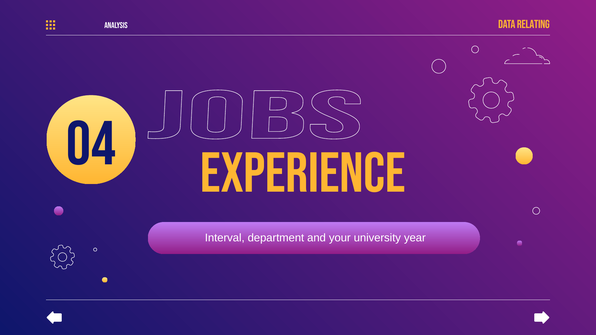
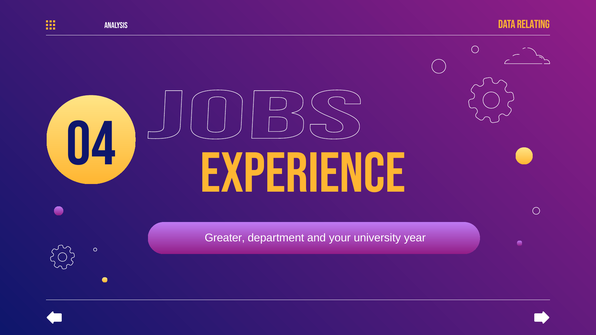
Interval: Interval -> Greater (225, 238)
